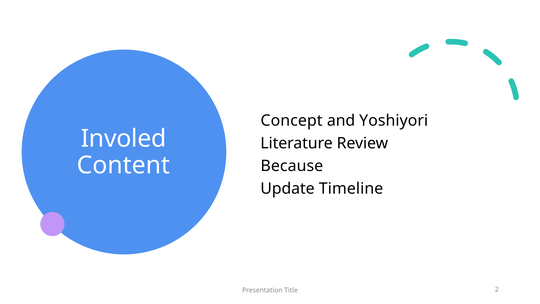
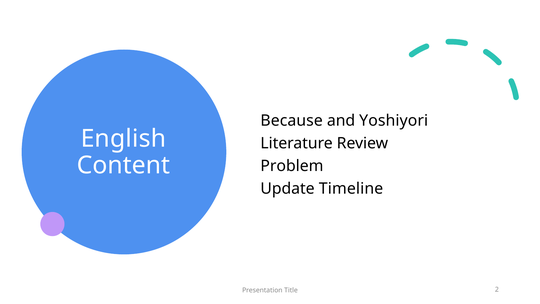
Concept: Concept -> Because (292, 121)
Involed: Involed -> English (123, 139)
Because: Because -> Problem (292, 166)
